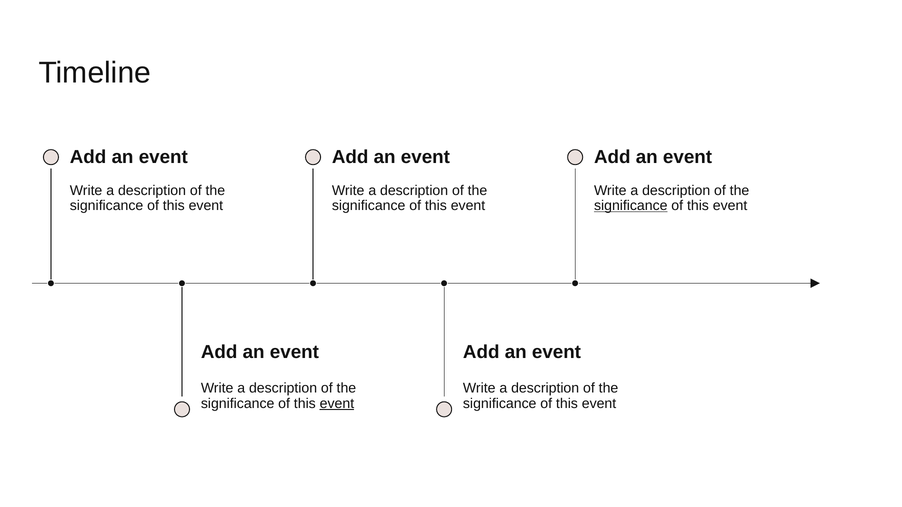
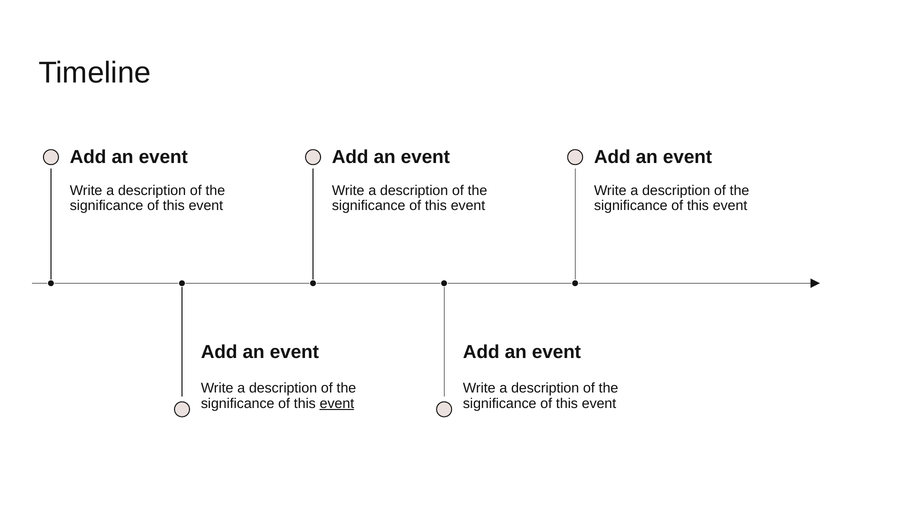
significance underline: present -> none (631, 206)
